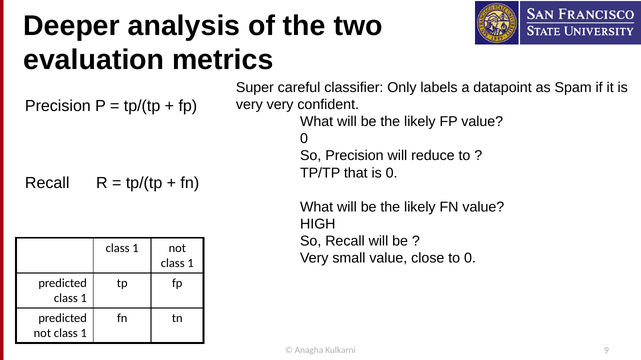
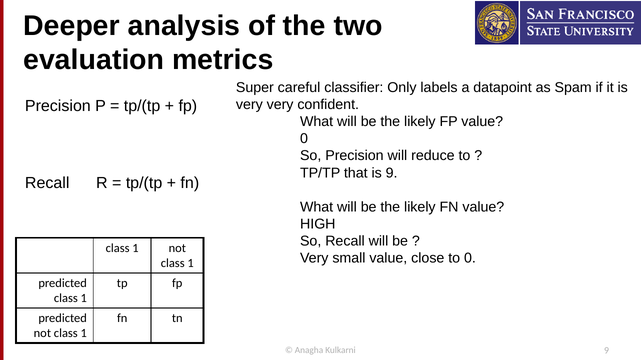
is 0: 0 -> 9 (392, 173)
